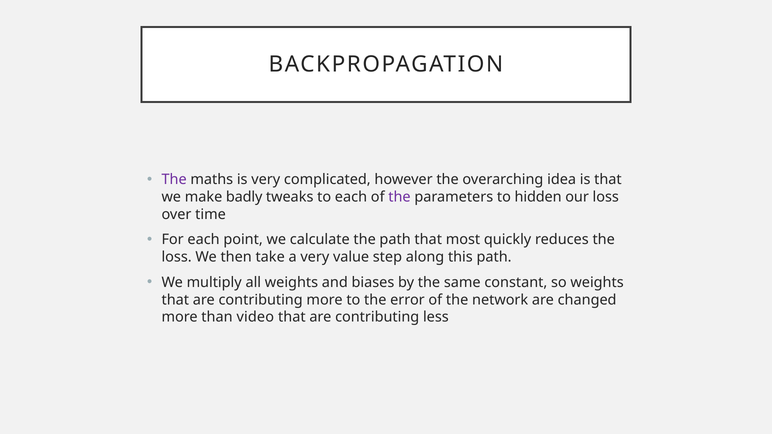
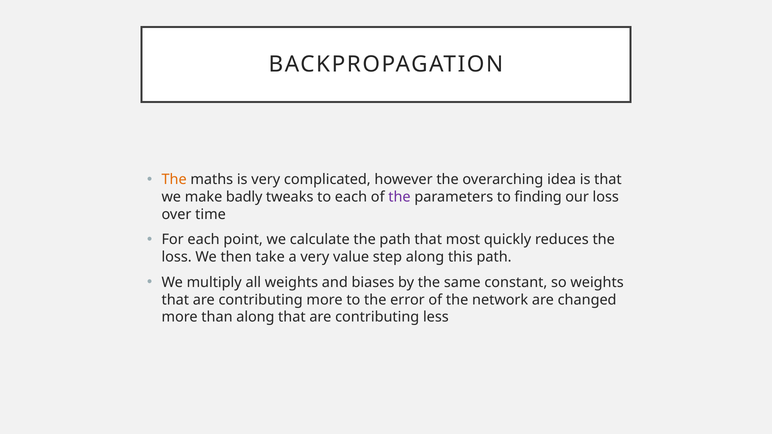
The colour: purple -> orange (174, 180)
hidden: hidden -> finding (538, 197)
than video: video -> along (255, 317)
